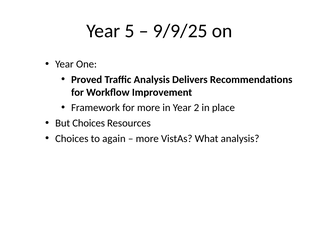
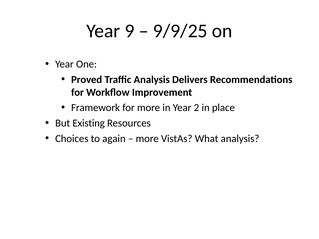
5: 5 -> 9 (130, 31)
But Choices: Choices -> Existing (89, 123)
